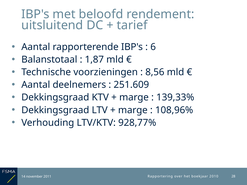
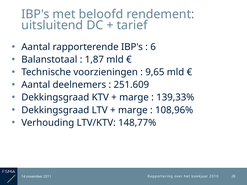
8,56: 8,56 -> 9,65 (155, 72)
928,77%: 928,77% -> 148,77% (137, 123)
